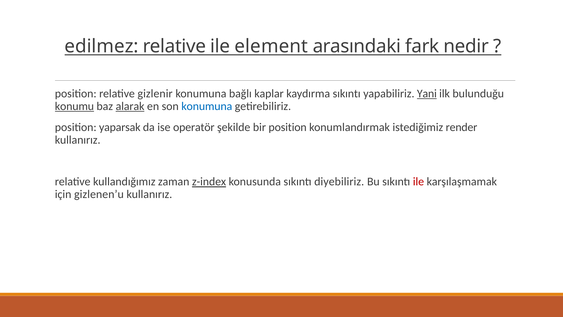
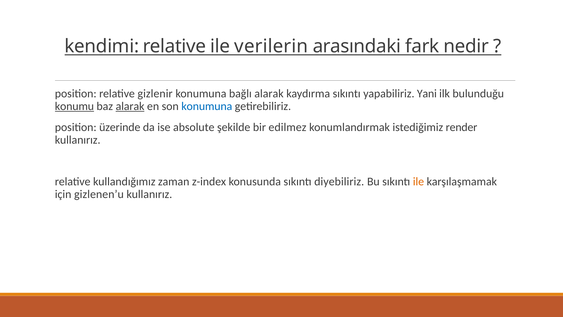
edilmez: edilmez -> kendimi (102, 46)
element: element -> verilerin (271, 46)
bağlı kaplar: kaplar -> alarak (269, 94)
Yani underline: present -> none (427, 94)
yaparsak: yaparsak -> üzerinde (120, 127)
operatör: operatör -> absolute (194, 127)
bir position: position -> edilmez (288, 127)
z-index underline: present -> none (209, 182)
ile colour: red -> orange (418, 182)
